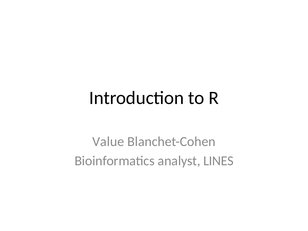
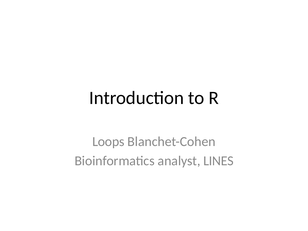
Value: Value -> Loops (108, 142)
